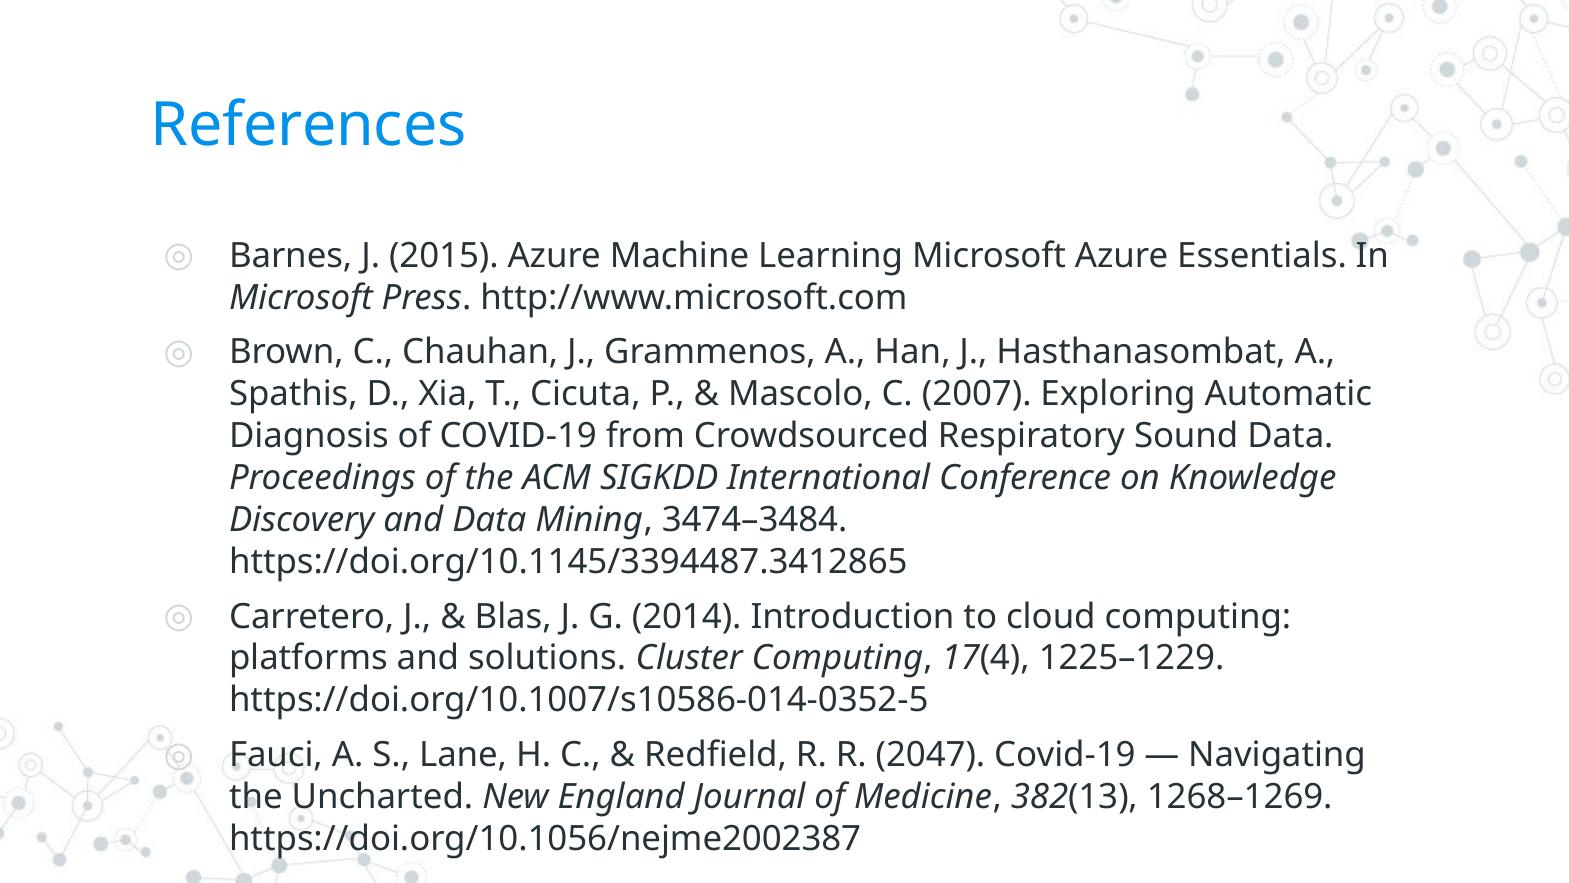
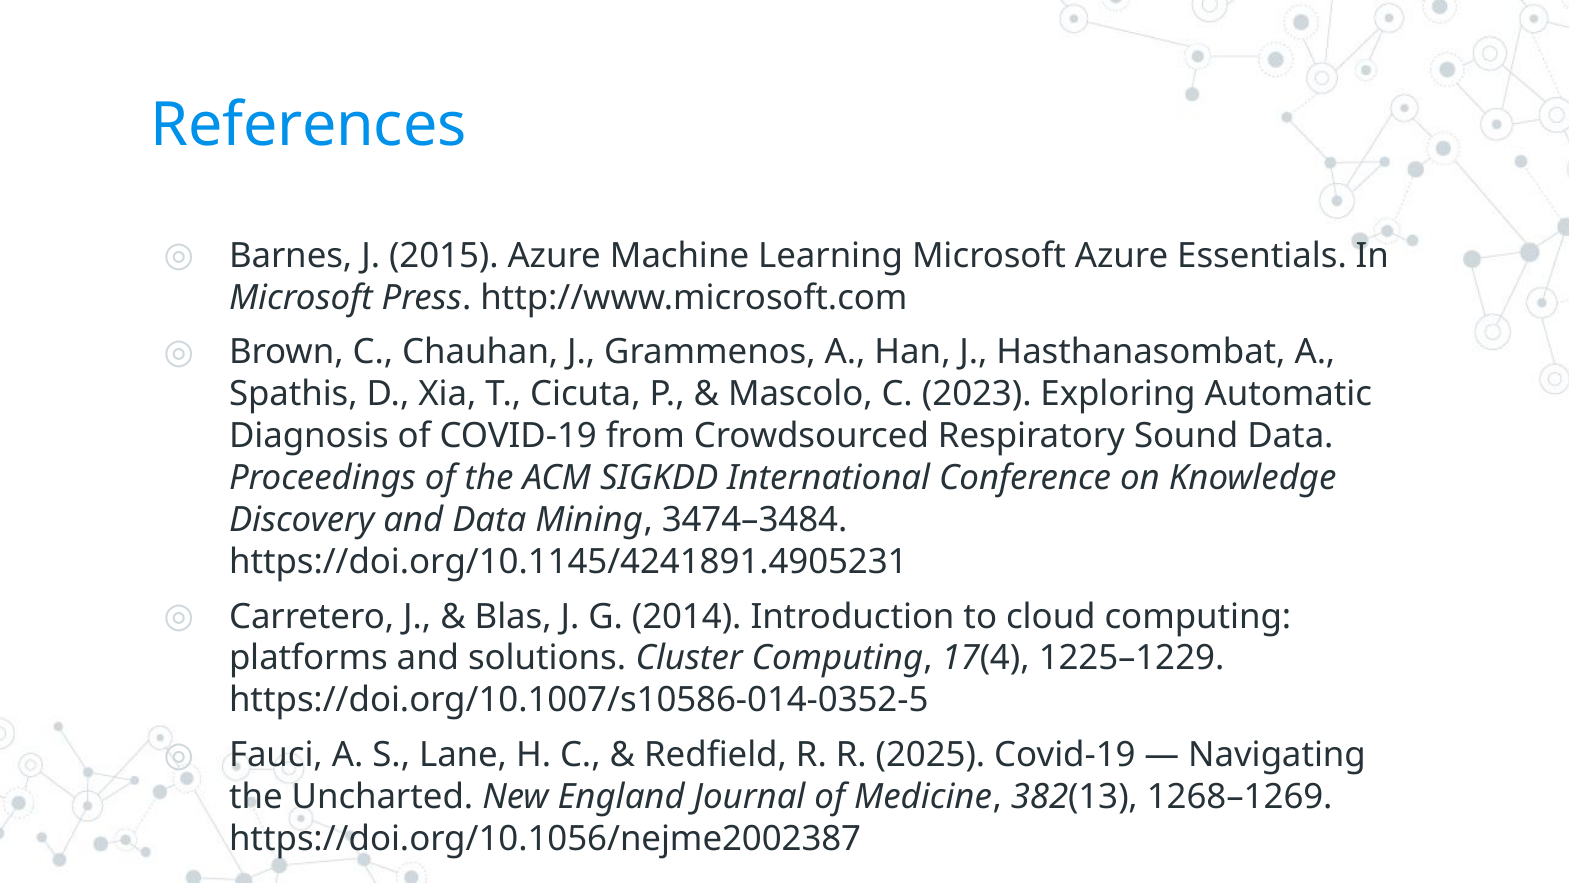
2007: 2007 -> 2023 (977, 394)
https://doi.org/10.1145/3394487.3412865: https://doi.org/10.1145/3394487.3412865 -> https://doi.org/10.1145/4241891.4905231 (568, 561)
2047: 2047 -> 2025 (931, 755)
